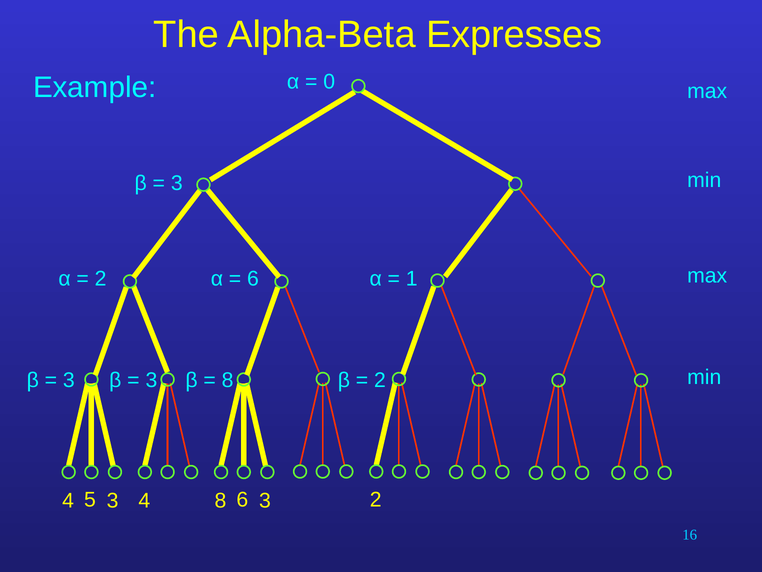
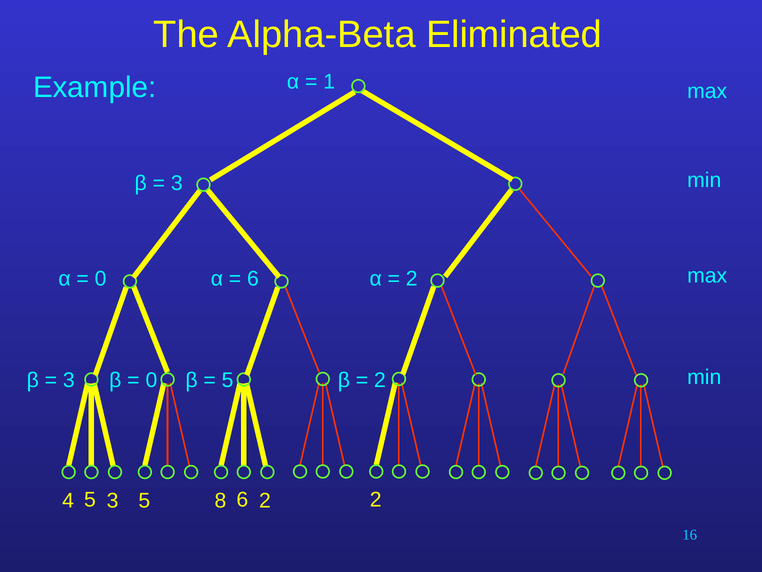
Expresses: Expresses -> Eliminated (514, 34)
0: 0 -> 1 (329, 82)
2: 2 -> 0 (101, 278)
1: 1 -> 2 (412, 278)
3: 3 -> 0 (151, 380)
8: 8 -> 5 (228, 380)
3 4: 4 -> 5 (144, 500)
6 3: 3 -> 2 (265, 500)
